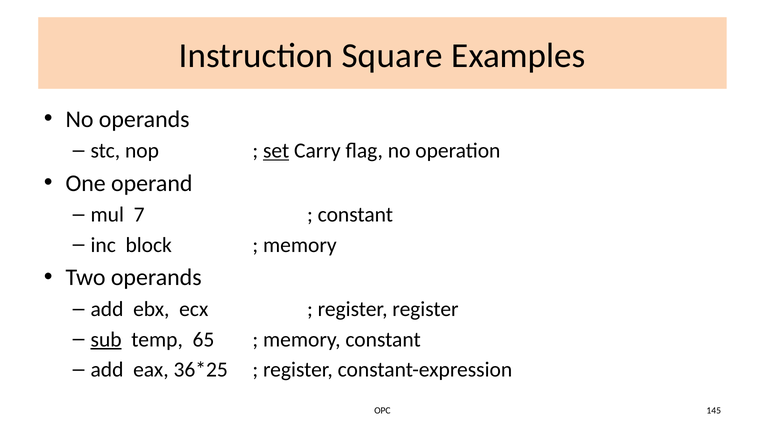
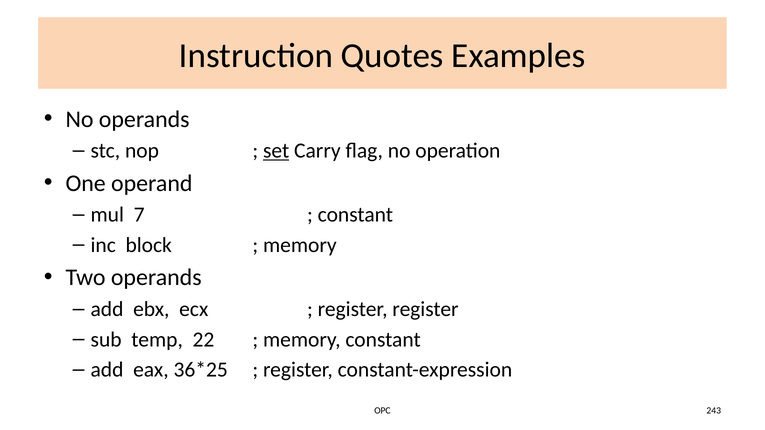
Square: Square -> Quotes (392, 56)
sub underline: present -> none (106, 340)
65: 65 -> 22 (203, 340)
145: 145 -> 243 (714, 411)
